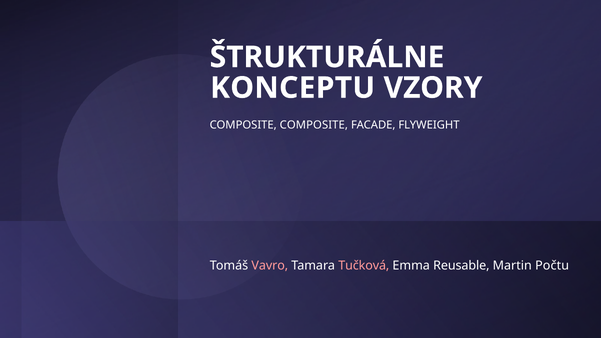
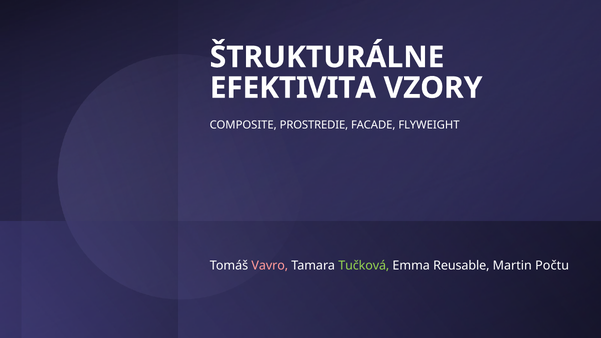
KONCEPTU: KONCEPTU -> EFEKTIVITA (293, 88)
COMPOSITE COMPOSITE: COMPOSITE -> PROSTREDIE (314, 125)
Tučková colour: pink -> light green (364, 266)
